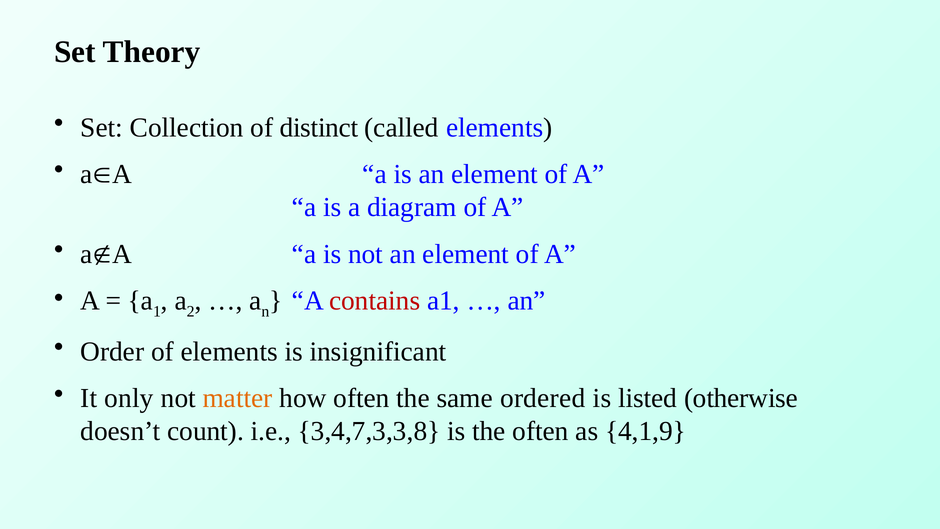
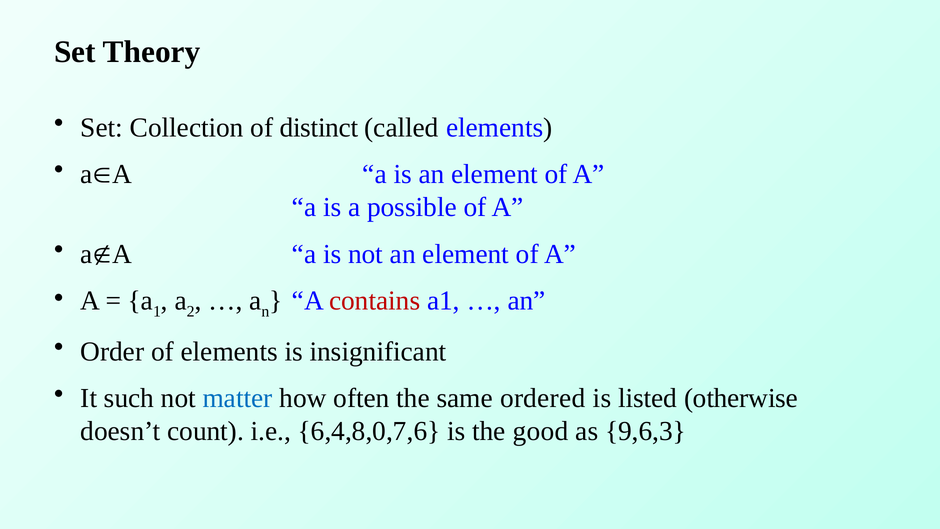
diagram: diagram -> possible (412, 207)
only: only -> such (129, 398)
matter colour: orange -> blue (238, 398)
3,4,7,3,3,8: 3,4,7,3,3,8 -> 6,4,8,0,7,6 (369, 431)
the often: often -> good (540, 431)
4,1,9: 4,1,9 -> 9,6,3 (646, 431)
